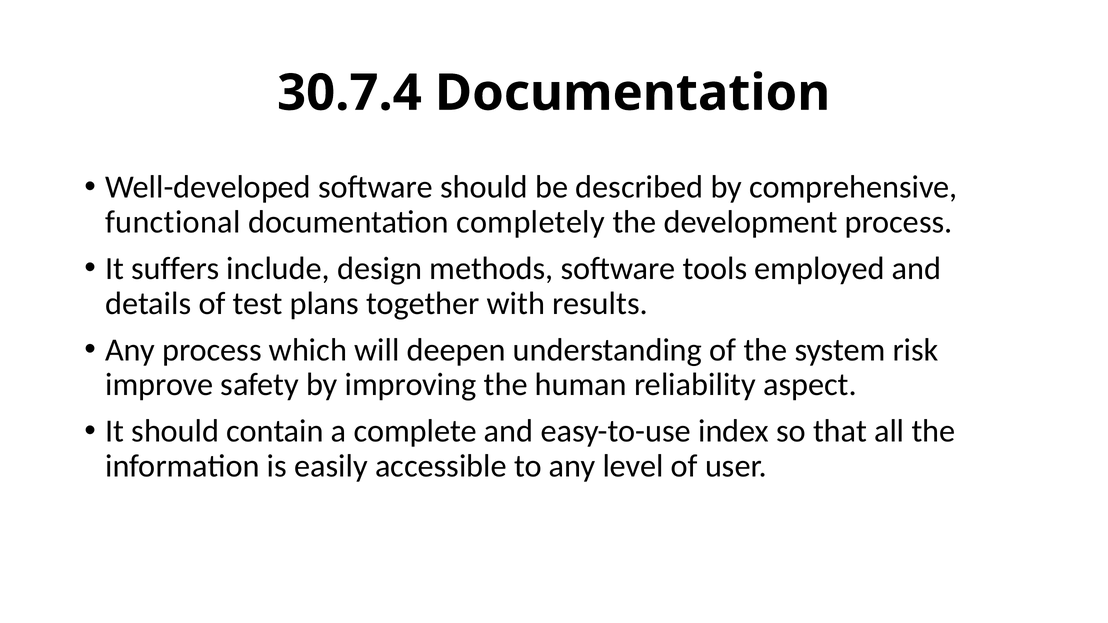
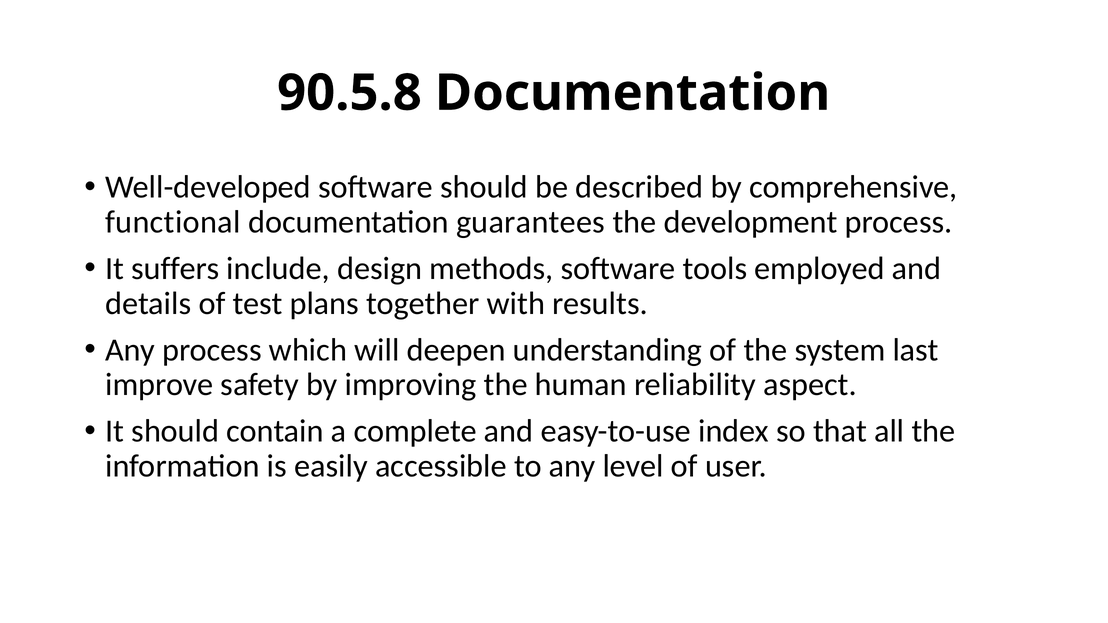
30.7.4: 30.7.4 -> 90.5.8 (349, 93)
completely: completely -> guarantees (531, 222)
risk: risk -> last (916, 350)
